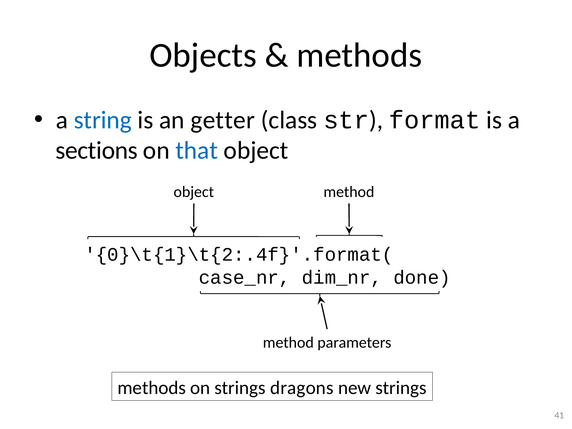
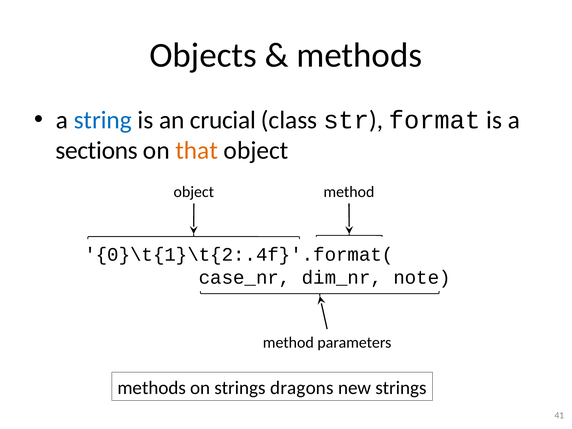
getter: getter -> crucial (223, 120)
that colour: blue -> orange (197, 151)
done: done -> note (422, 278)
